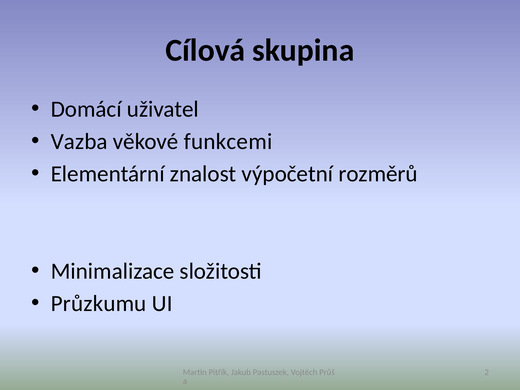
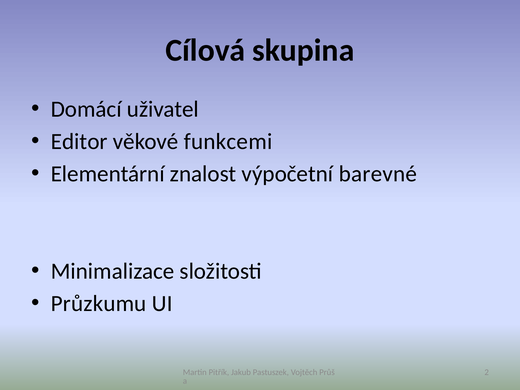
Vazba: Vazba -> Editor (79, 141)
rozměrů: rozměrů -> barevné (378, 174)
